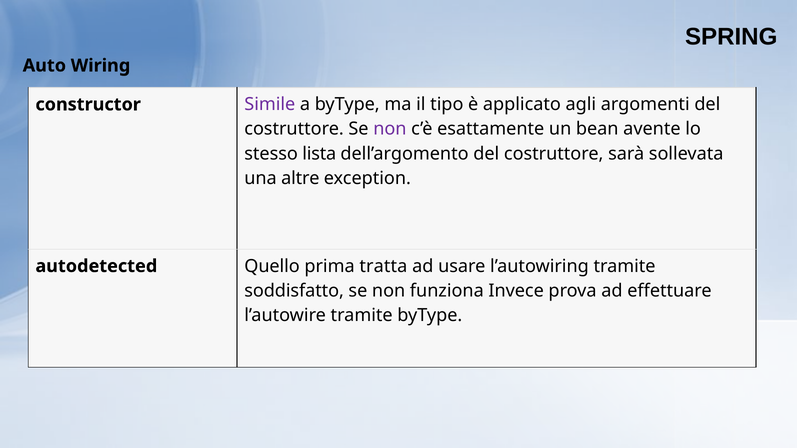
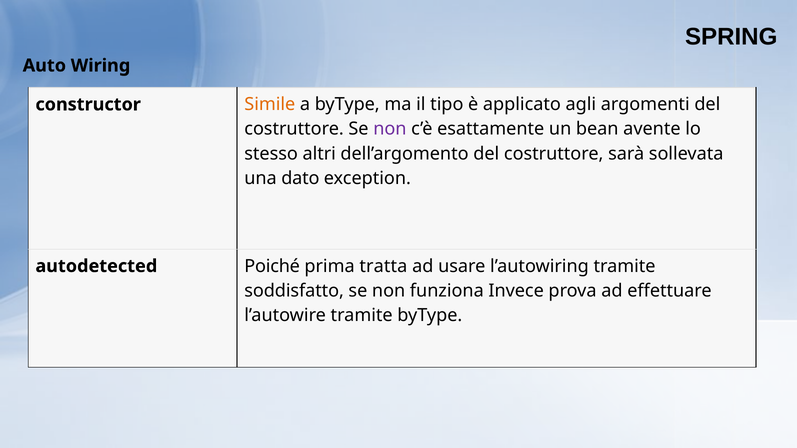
Simile colour: purple -> orange (270, 105)
lista: lista -> altri (319, 154)
altre: altre -> dato (300, 178)
Quello: Quello -> Poiché (272, 266)
